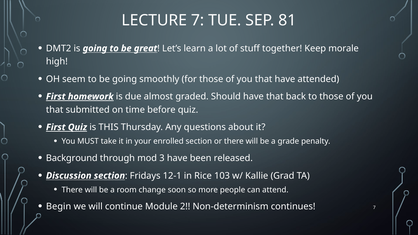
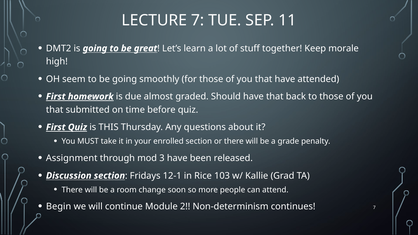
81: 81 -> 11 (287, 20)
Background: Background -> Assignment (72, 158)
